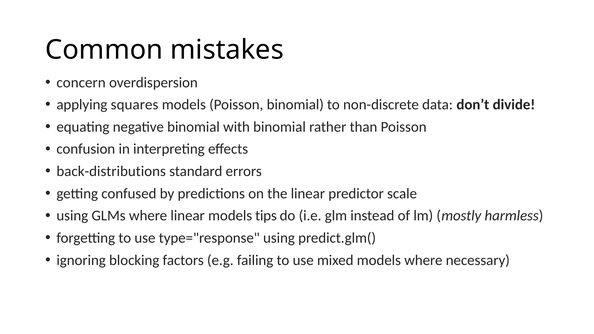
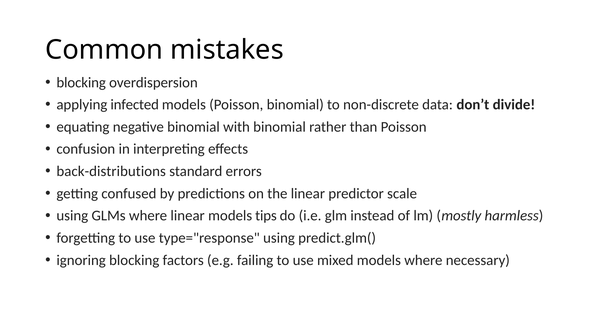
concern: concern -> blocking (81, 82)
squares: squares -> infected (135, 105)
